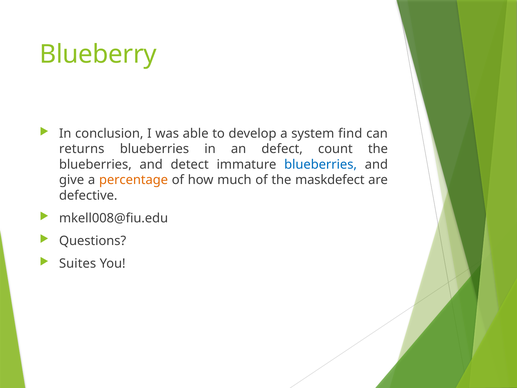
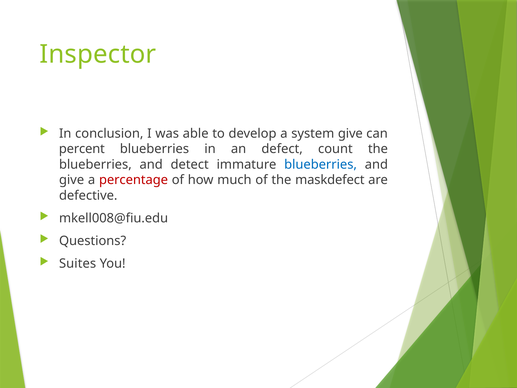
Blueberry: Blueberry -> Inspector (98, 54)
system find: find -> give (350, 133)
returns: returns -> percent (82, 149)
percentage colour: orange -> red (133, 180)
